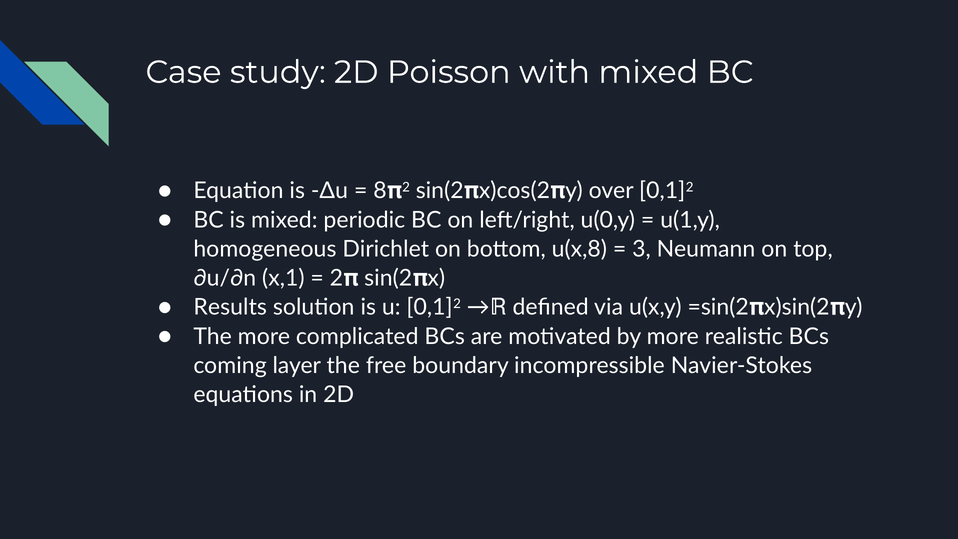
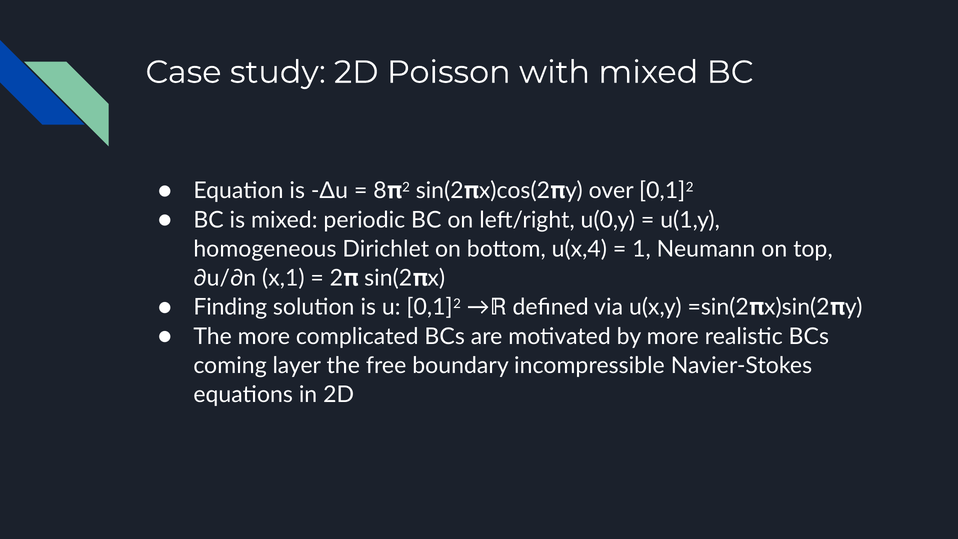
u(x,8: u(x,8 -> u(x,4 (579, 249)
3: 3 -> 1 (642, 249)
Results: Results -> Finding (230, 307)
